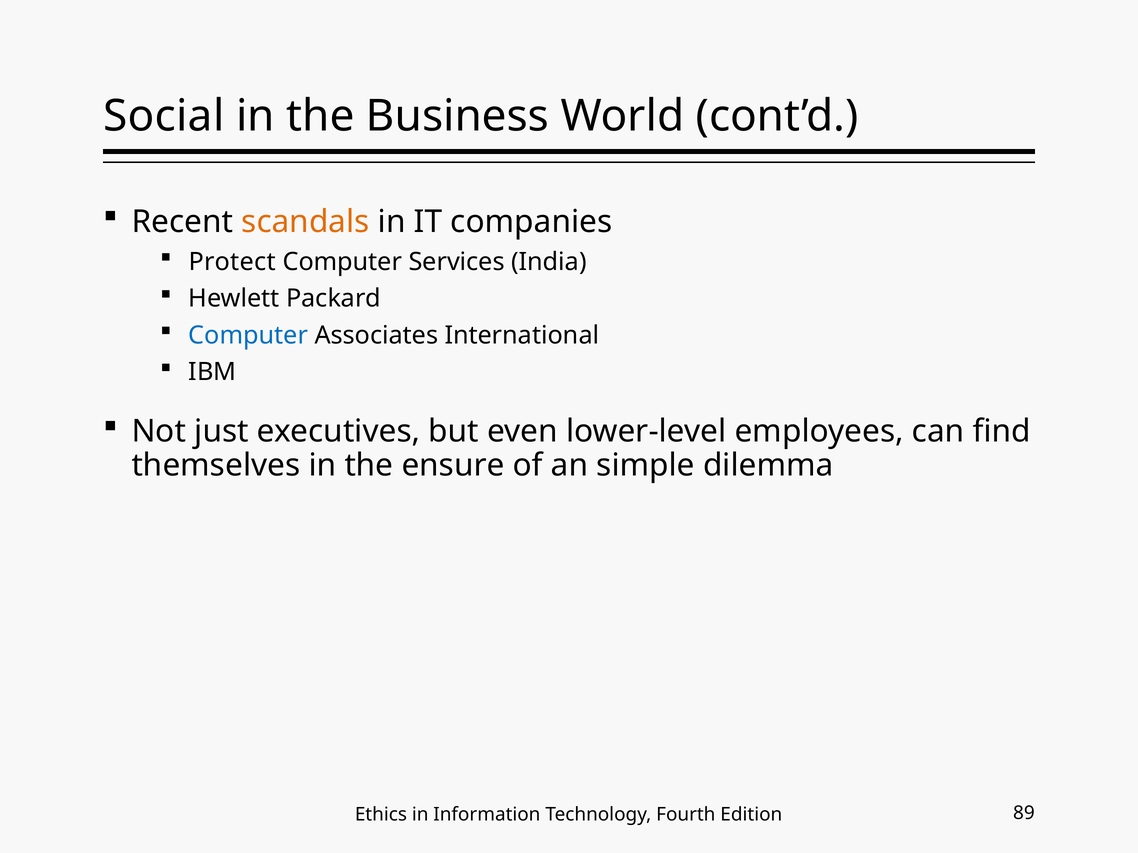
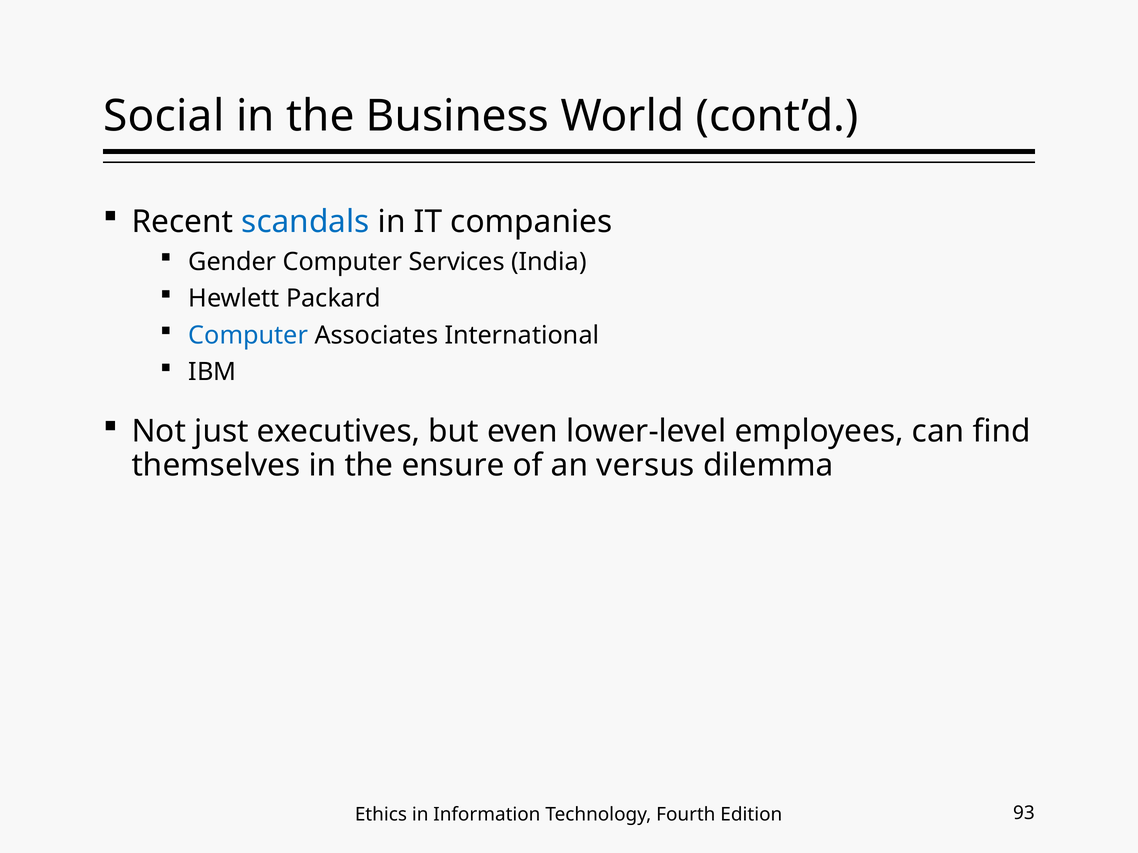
scandals colour: orange -> blue (305, 222)
Protect: Protect -> Gender (232, 262)
simple: simple -> versus (645, 466)
89: 89 -> 93 (1024, 814)
